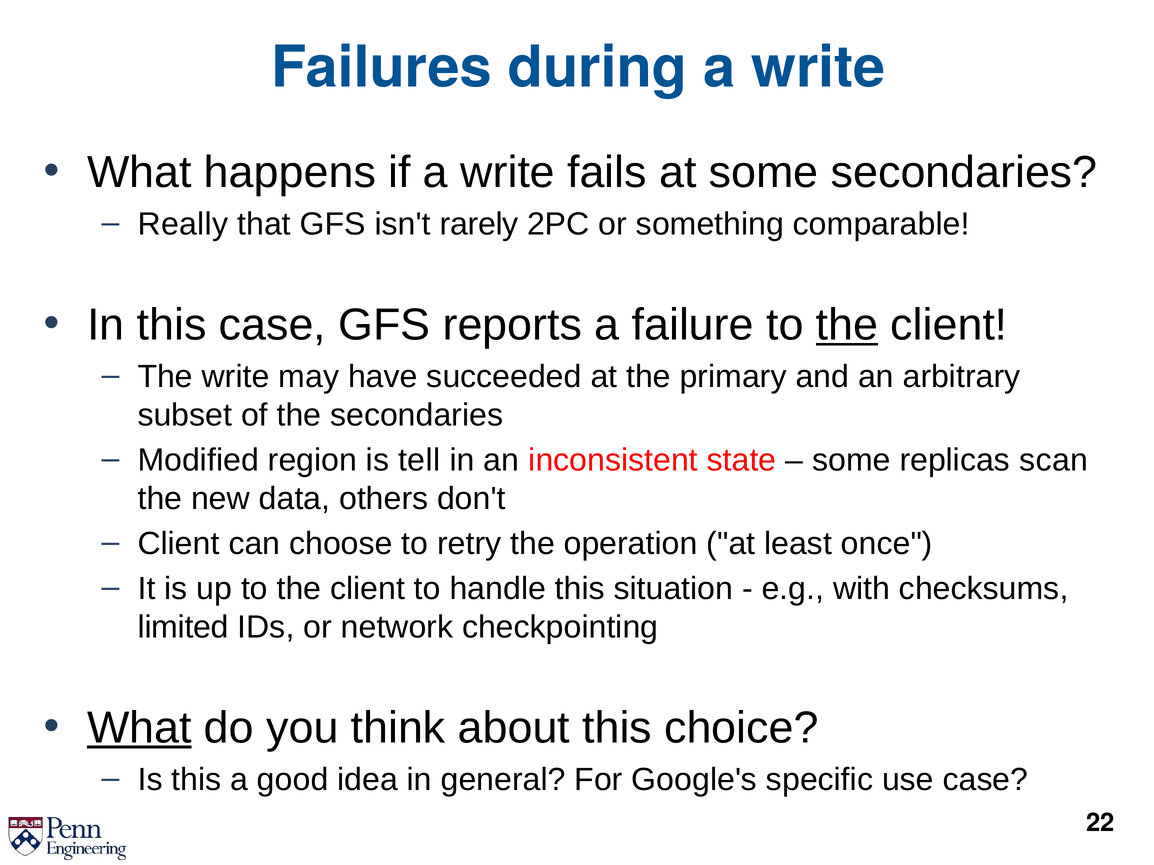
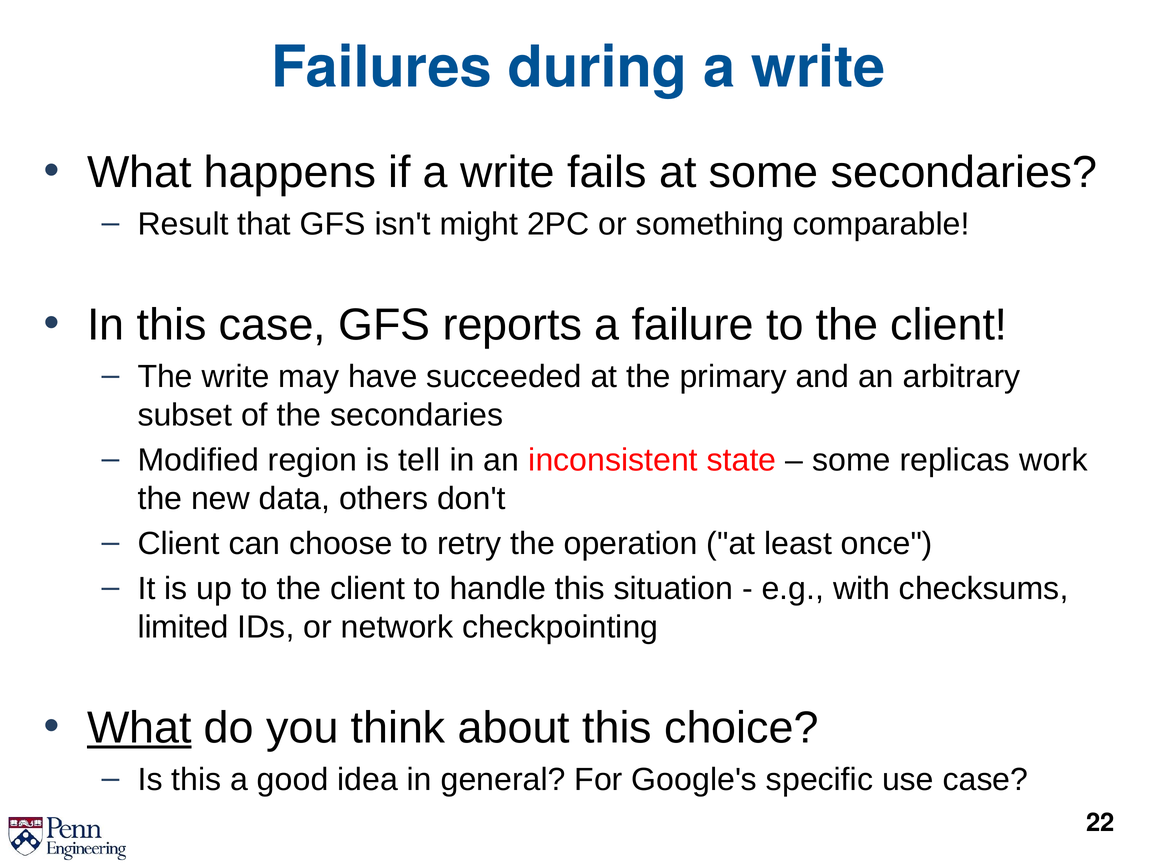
Really: Really -> Result (183, 224)
rarely: rarely -> might (479, 224)
the underline: present -> none (847, 325)
scan: scan -> work (1054, 460)
